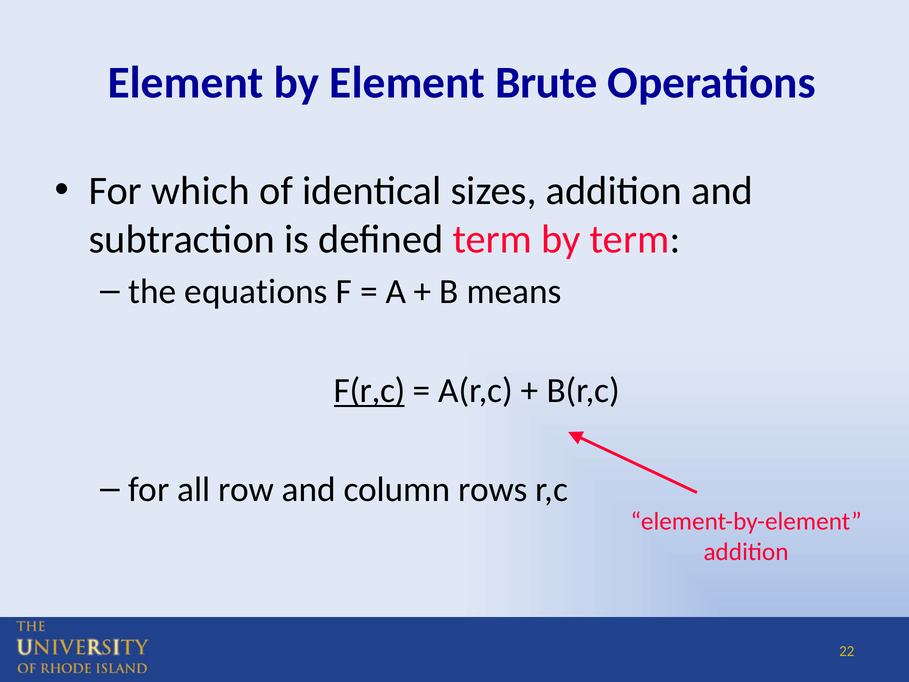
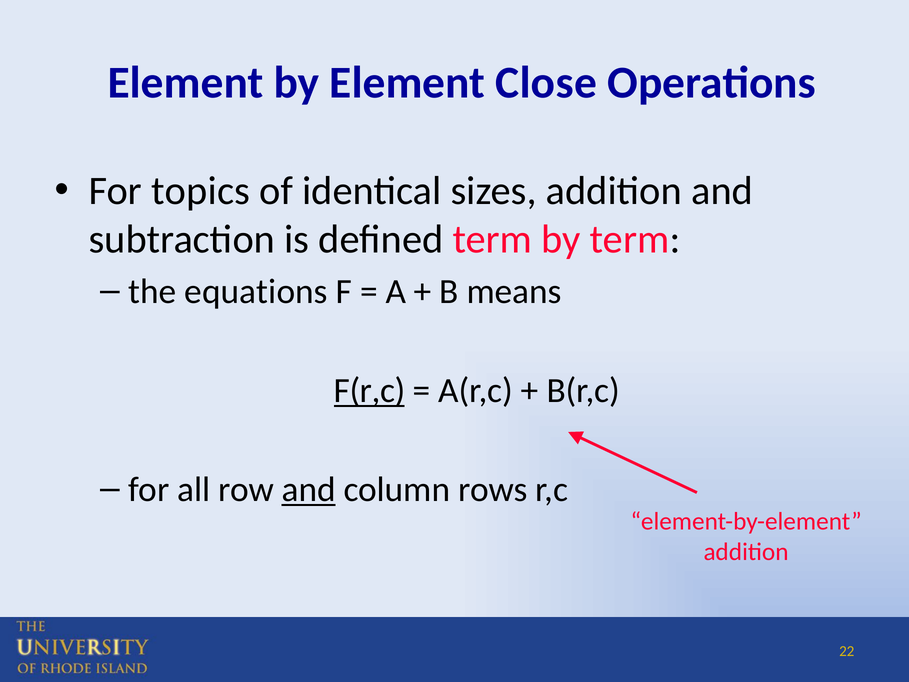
Brute: Brute -> Close (546, 83)
which: which -> topics (201, 191)
and underline: none -> present (309, 490)
